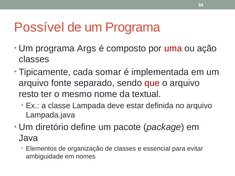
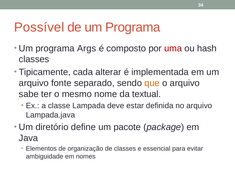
ação: ação -> hash (207, 48)
somar: somar -> alterar (108, 72)
que colour: red -> orange (152, 83)
resto: resto -> sabe (29, 94)
